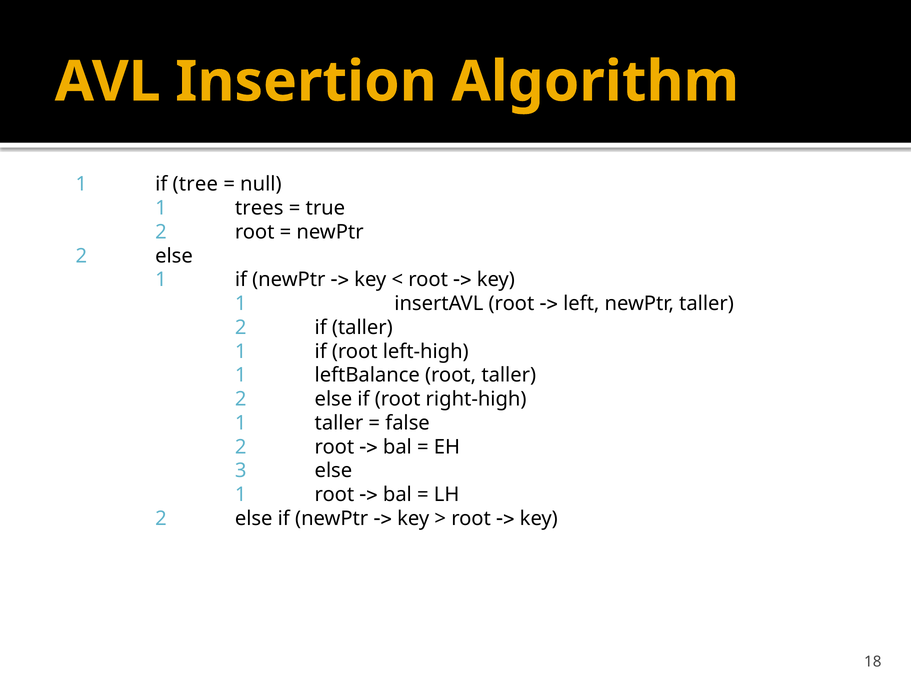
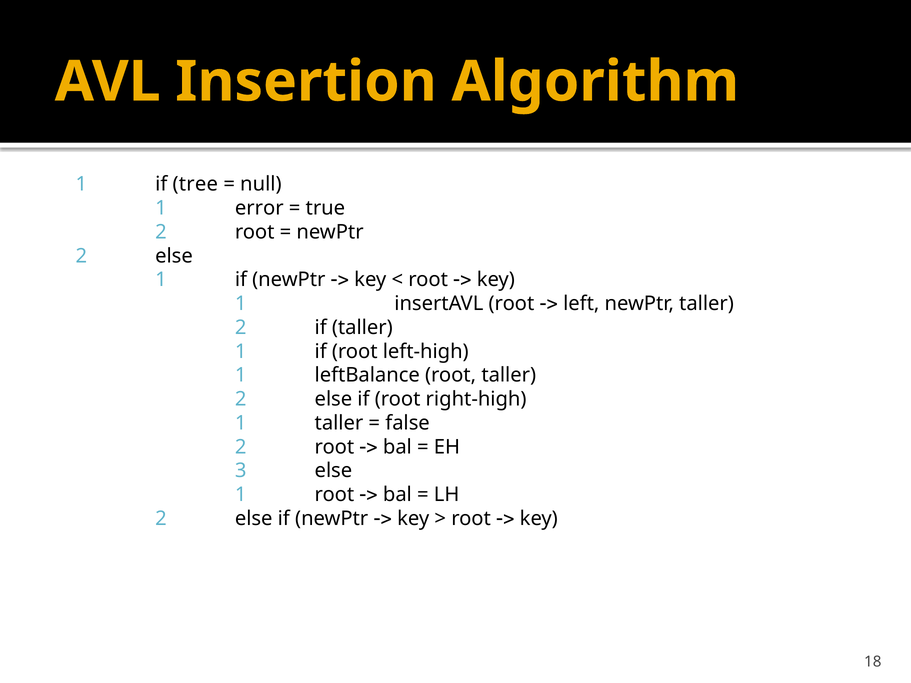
trees: trees -> error (259, 208)
